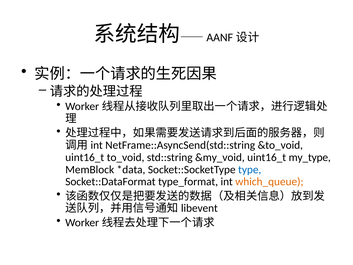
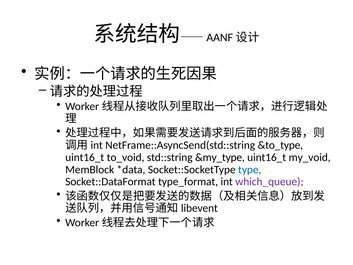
&to_void: &to_void -> &to_type (280, 145)
&my_void: &my_void -> &my_type (220, 157)
my_type: my_type -> my_void (310, 157)
which_queue colour: orange -> purple (269, 182)
